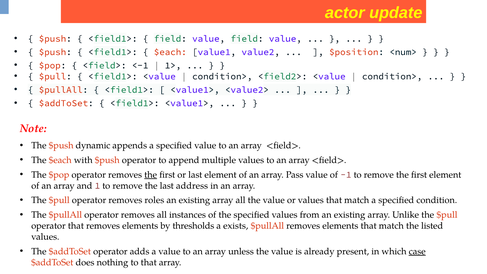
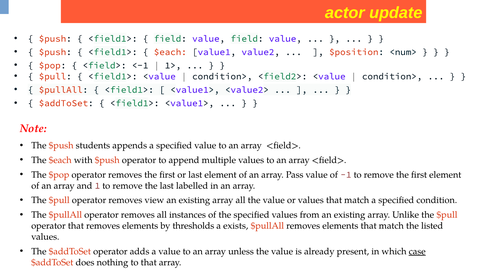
dynamic: dynamic -> students (93, 145)
the underline: present -> none (151, 175)
address: address -> labelled (192, 186)
roles: roles -> view (154, 200)
